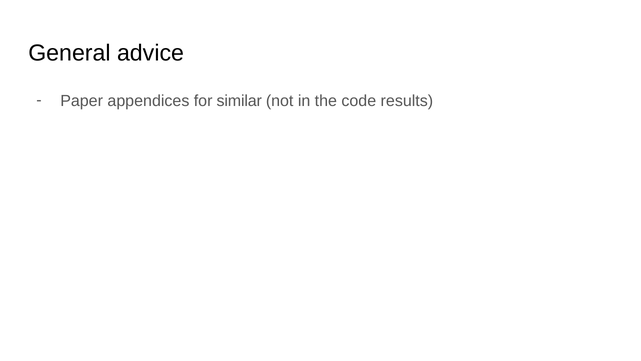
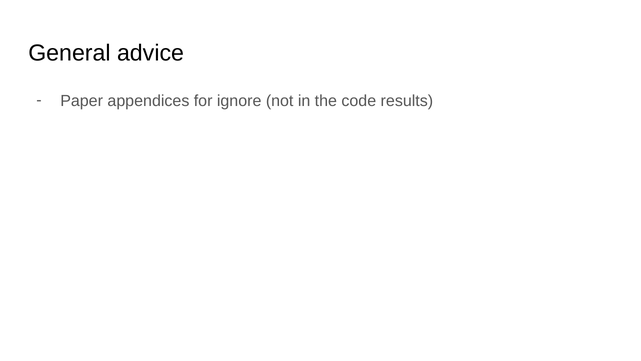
similar: similar -> ignore (239, 101)
